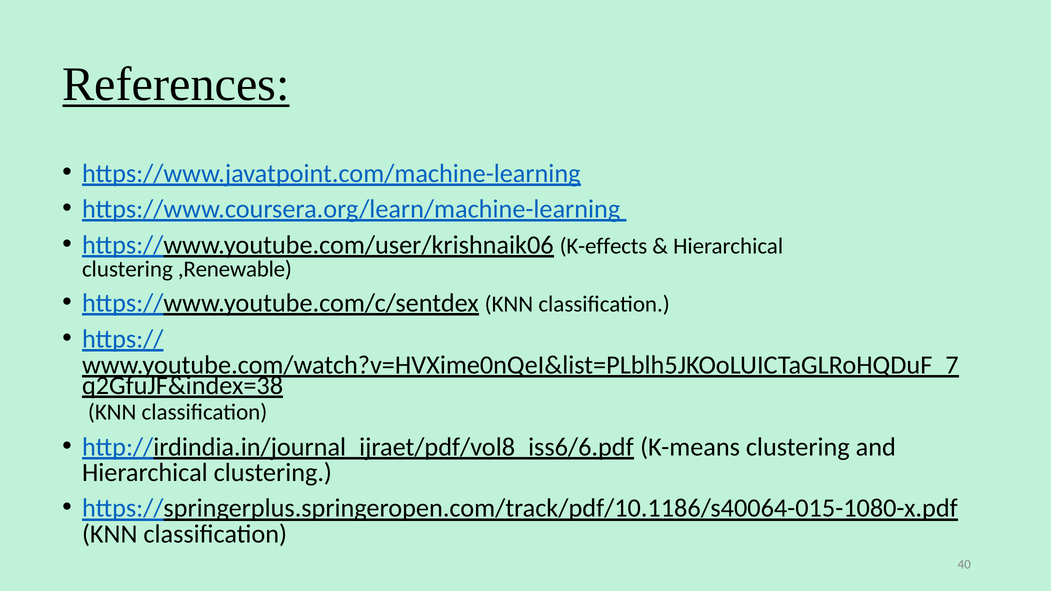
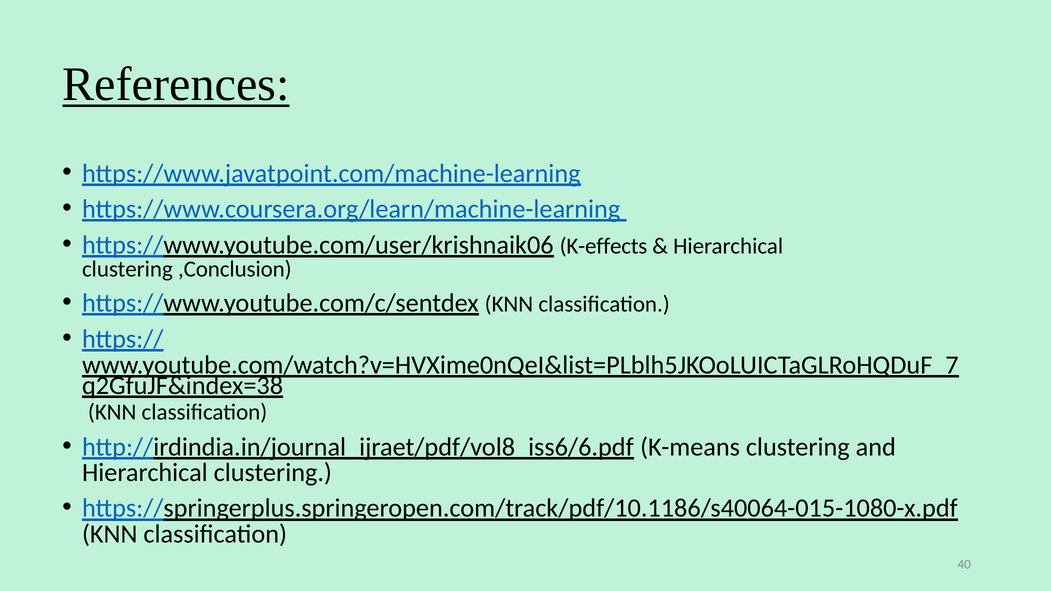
,Renewable: ,Renewable -> ,Conclusion (235, 269)
